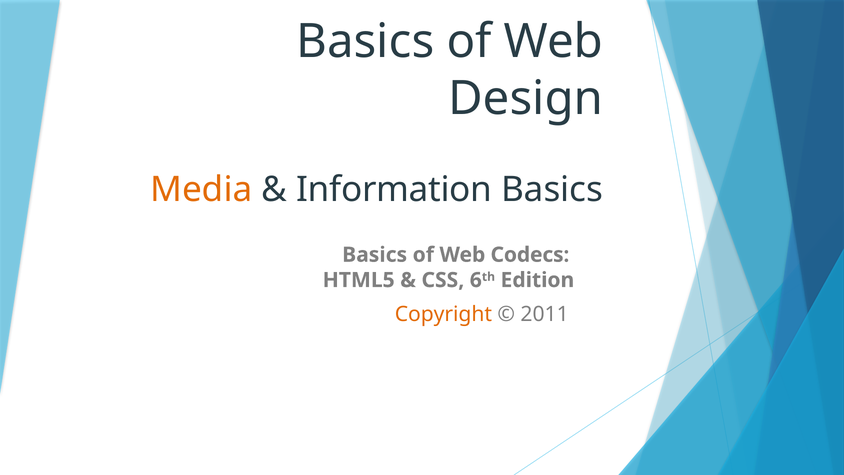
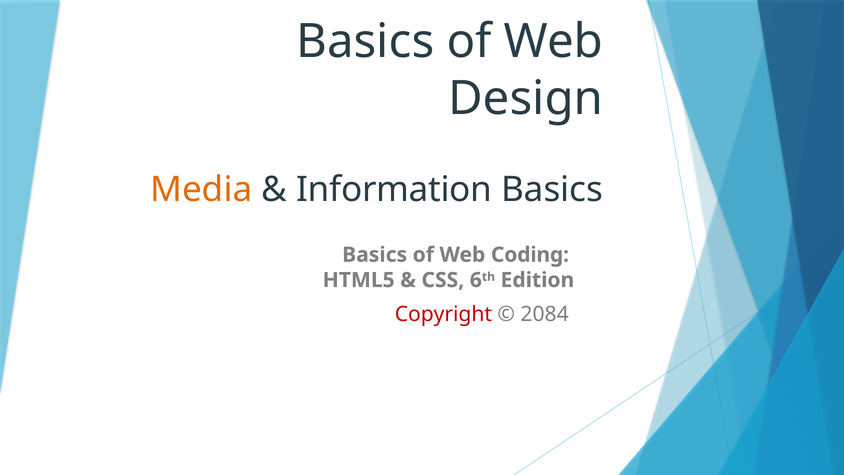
Codecs: Codecs -> Coding (530, 255)
Copyright colour: orange -> red (443, 314)
2011: 2011 -> 2084 (545, 314)
